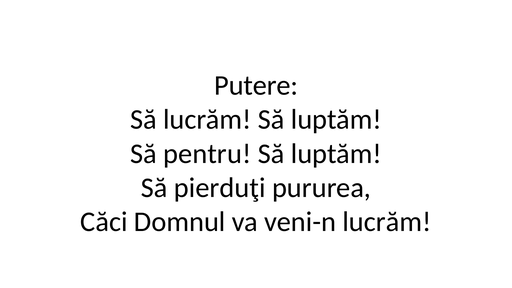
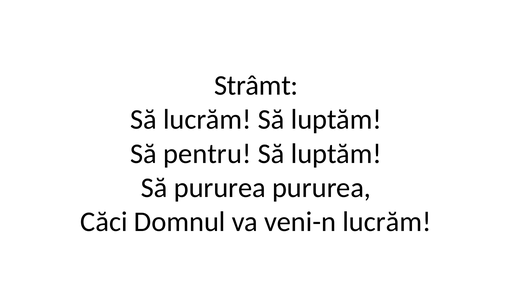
Putere: Putere -> Strâmt (256, 85)
Să pierduţi: pierduţi -> pururea (220, 188)
